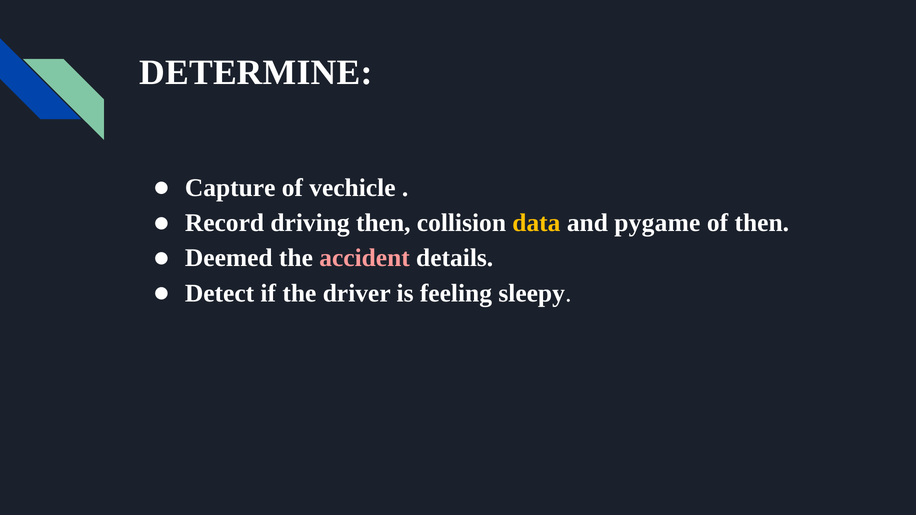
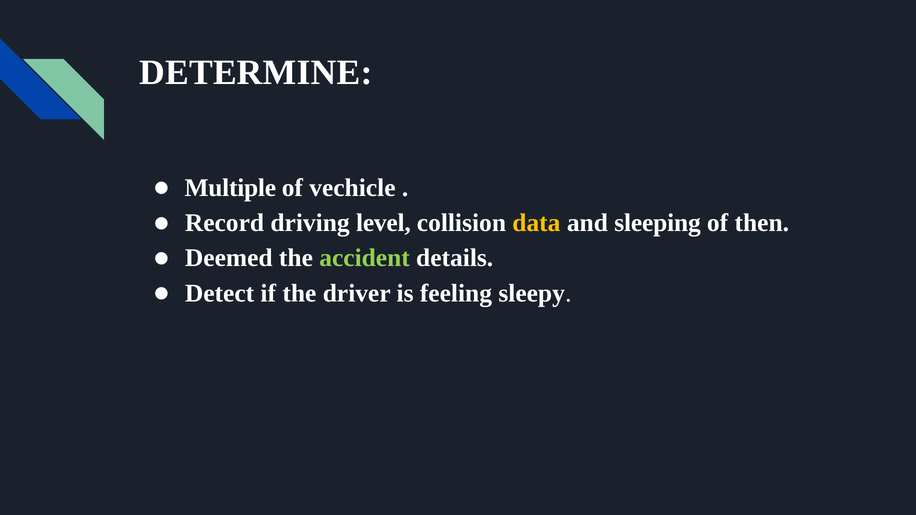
Capture: Capture -> Multiple (230, 188)
driving then: then -> level (383, 223)
pygame: pygame -> sleeping (658, 223)
accident colour: pink -> light green (365, 258)
